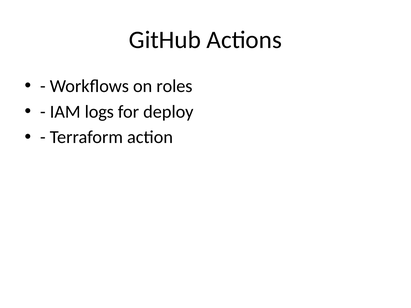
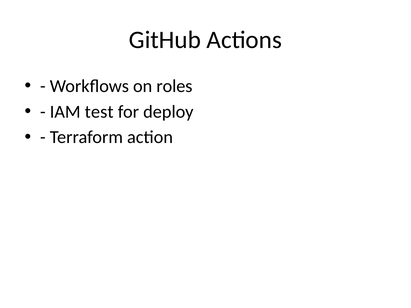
logs: logs -> test (99, 112)
